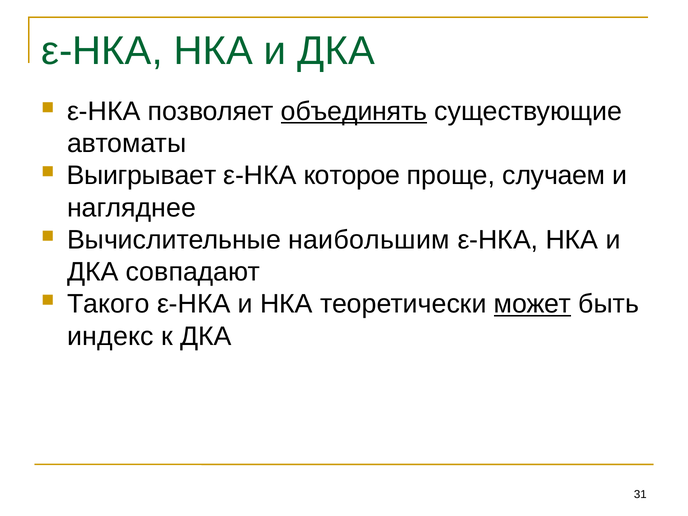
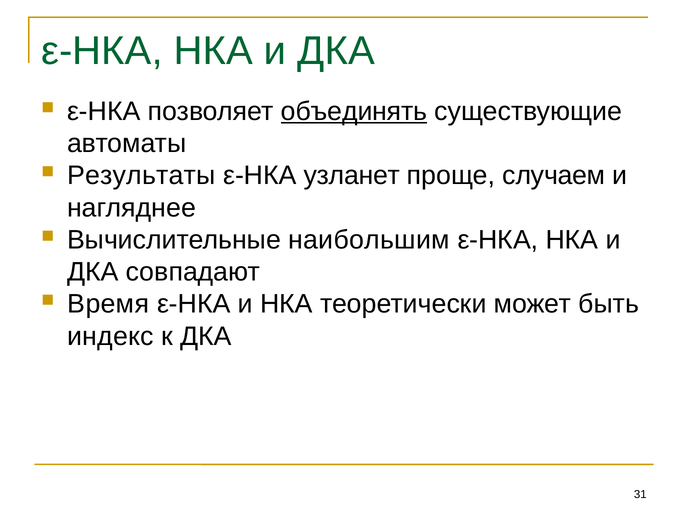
Выигрывает: Выигрывает -> Результаты (141, 176)
которое: которое -> узланет (352, 176)
Такого: Такого -> Время (108, 304)
может underline: present -> none (533, 304)
